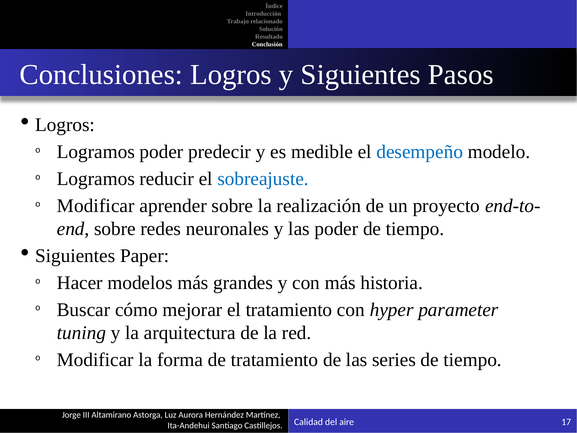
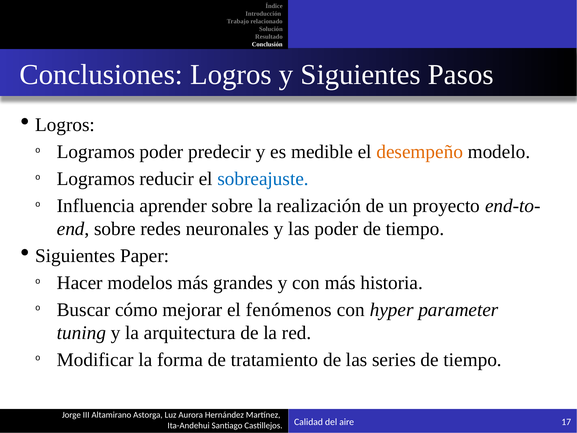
desempeño colour: blue -> orange (420, 152)
Modificar: Modificar -> Influencia (96, 206)
el tratamiento: tratamiento -> fenómenos (289, 310)
